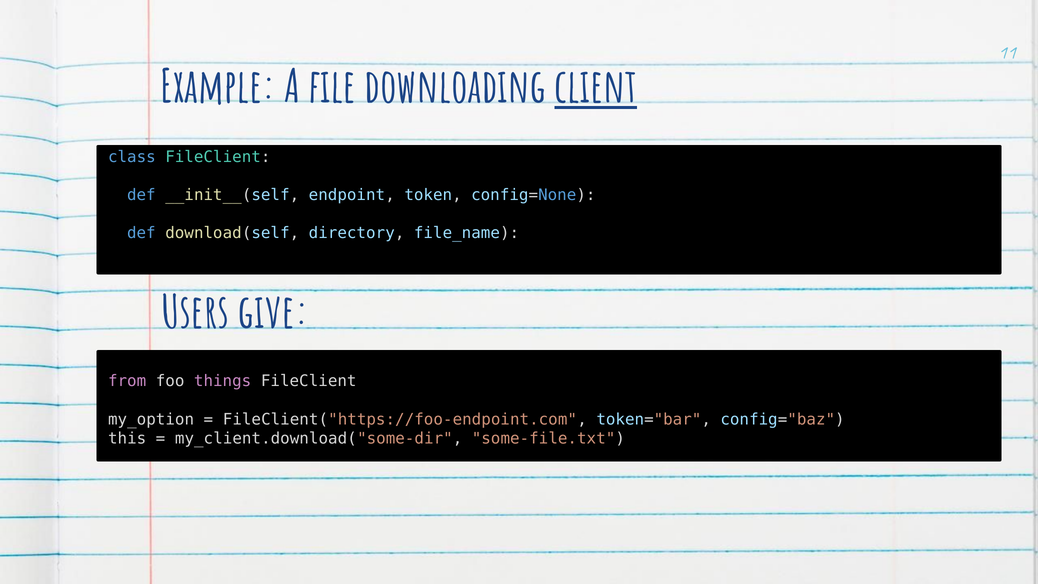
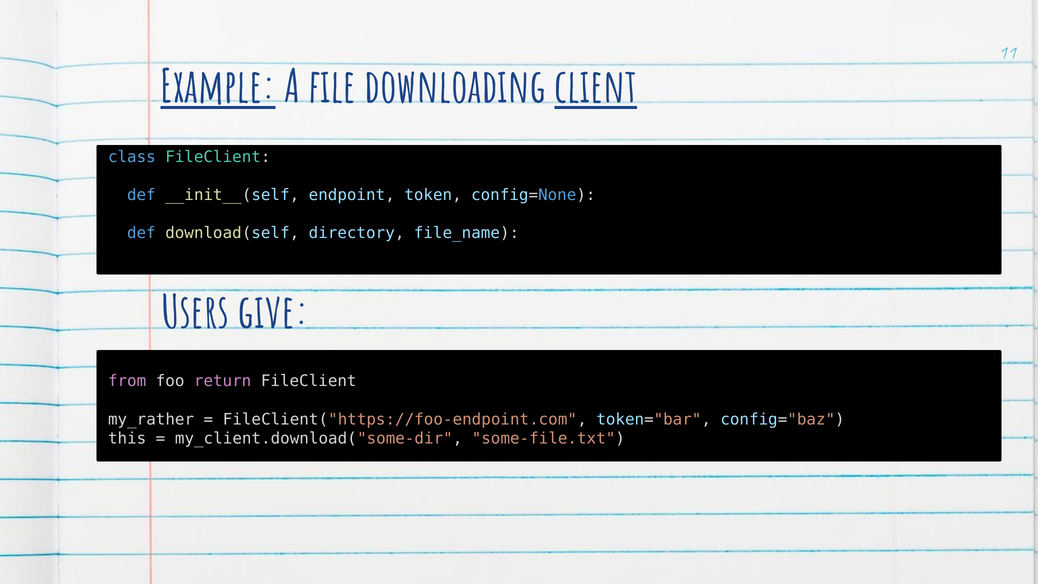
Example underline: none -> present (218, 88)
things: things -> return (223, 381)
my_option: my_option -> my_rather (151, 419)
